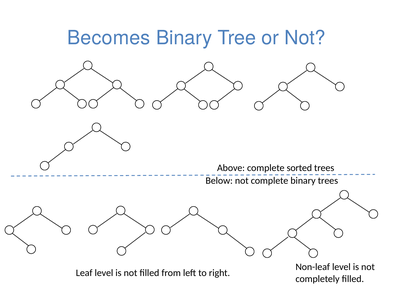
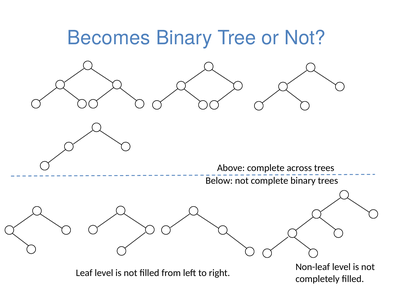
sorted: sorted -> across (299, 168)
